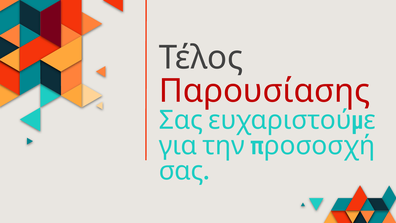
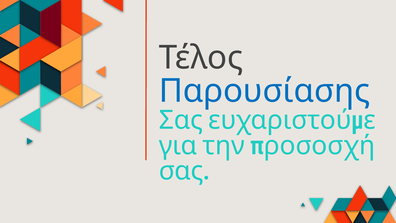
Παρουσίασης colour: red -> blue (265, 91)
